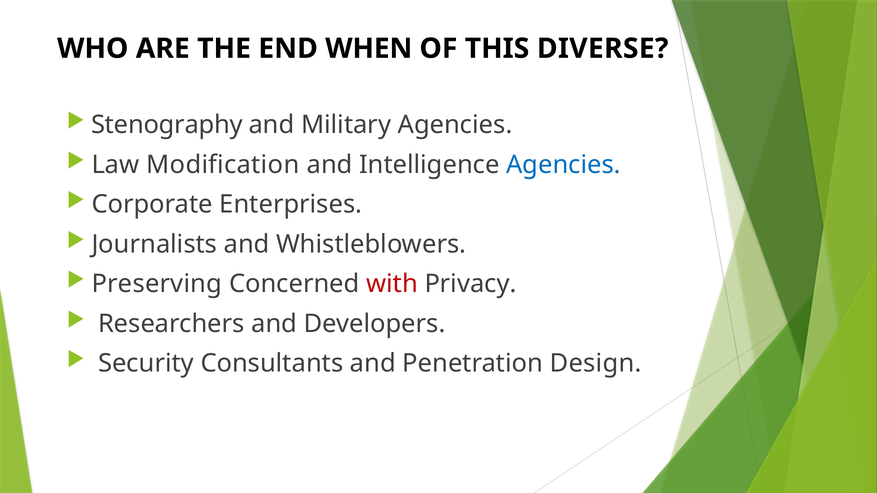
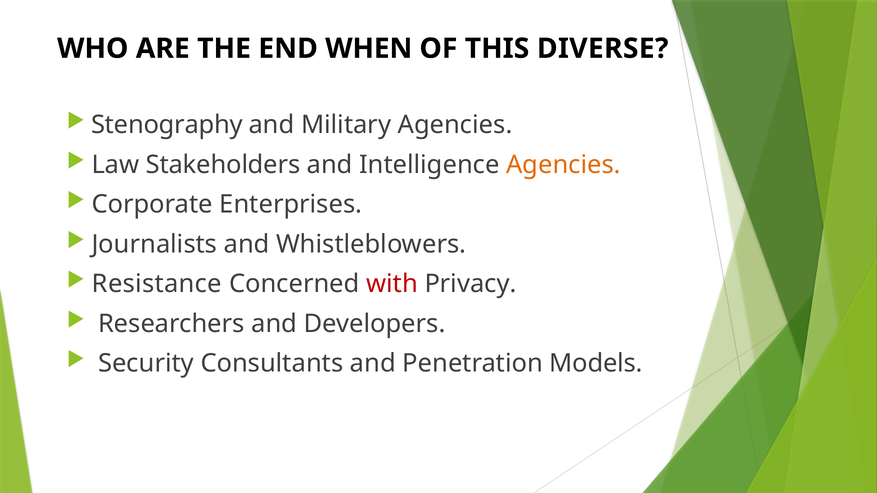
Modification: Modification -> Stakeholders (223, 165)
Agencies colour: blue -> orange (563, 165)
Preserving: Preserving -> Resistance (157, 284)
Design: Design -> Models (596, 364)
